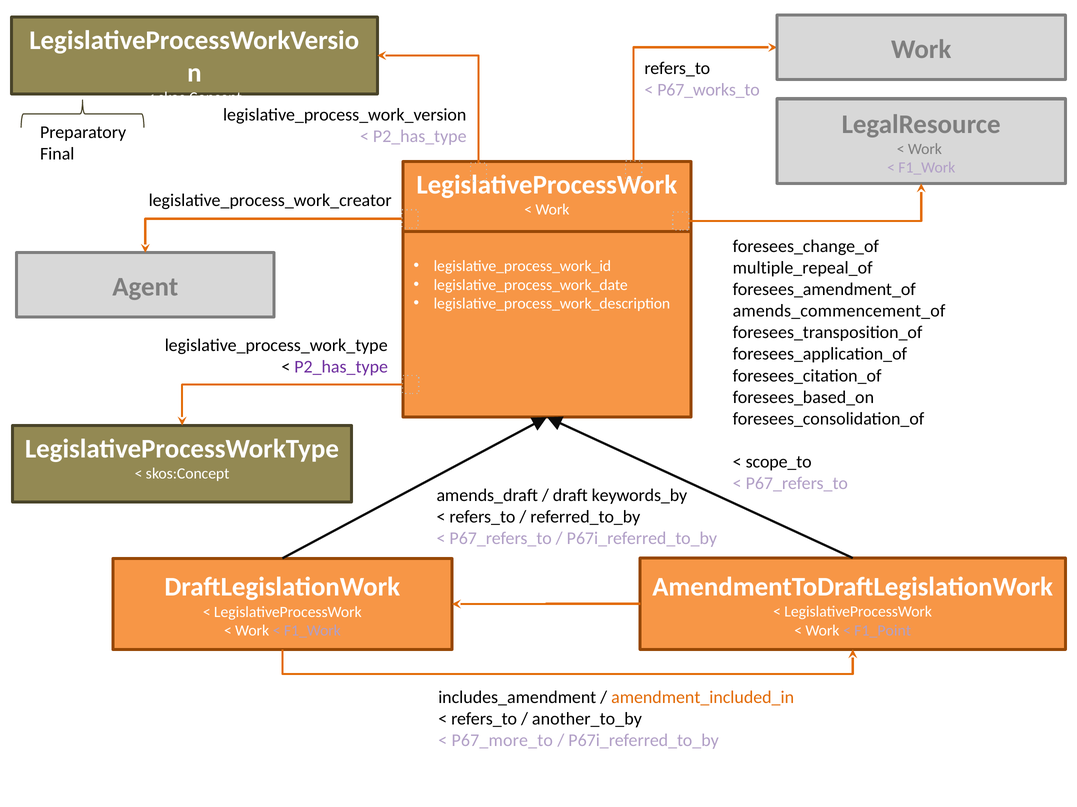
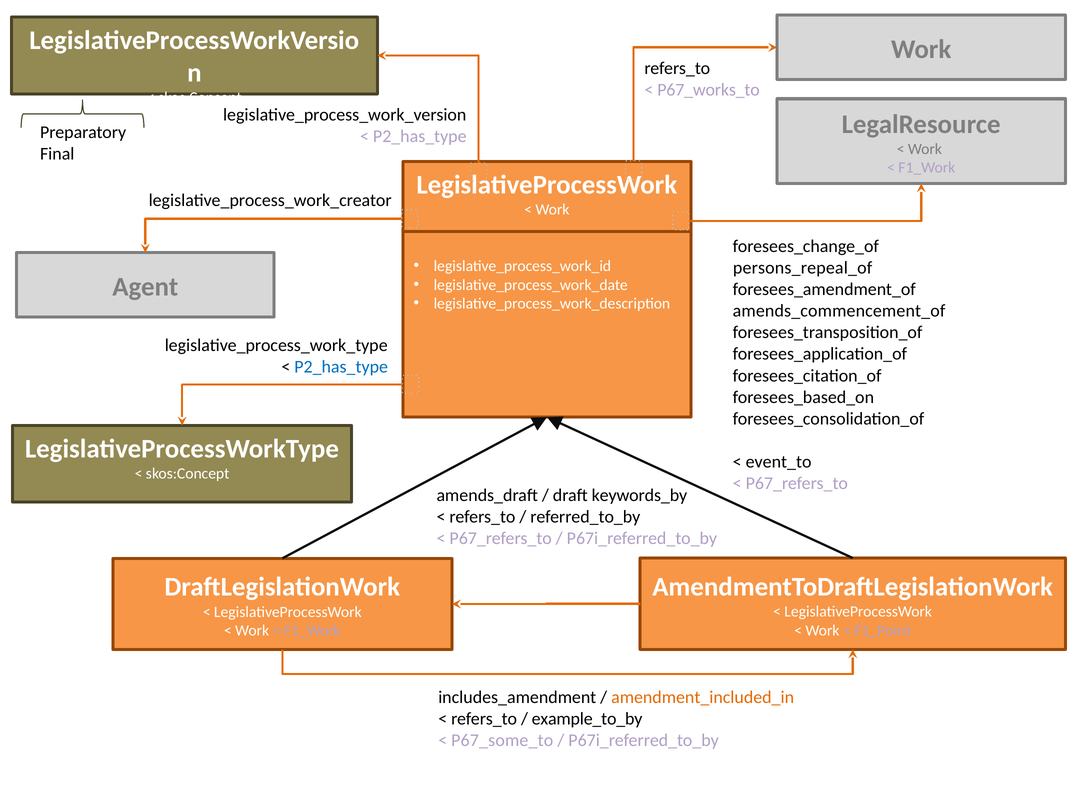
multiple_repeal_of: multiple_repeal_of -> persons_repeal_of (803, 268)
P2_has_type colour: purple -> blue (341, 367)
scope_to: scope_to -> event_to (779, 462)
another_to_by: another_to_by -> example_to_by (587, 720)
P67_more_to: P67_more_to -> P67_some_to (502, 741)
